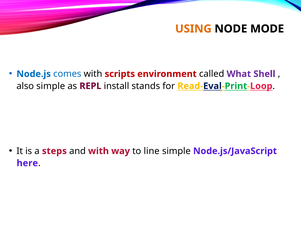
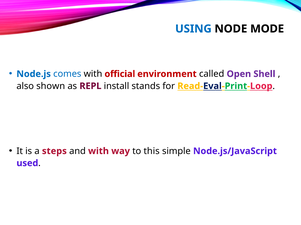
USING colour: orange -> blue (193, 29)
scripts: scripts -> official (120, 74)
What: What -> Open (239, 74)
also simple: simple -> shown (51, 86)
line: line -> this (152, 152)
here: here -> used (27, 164)
